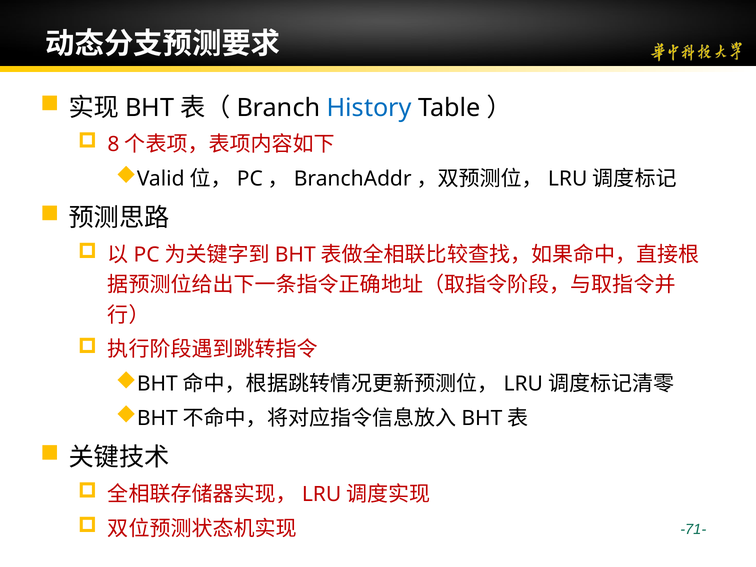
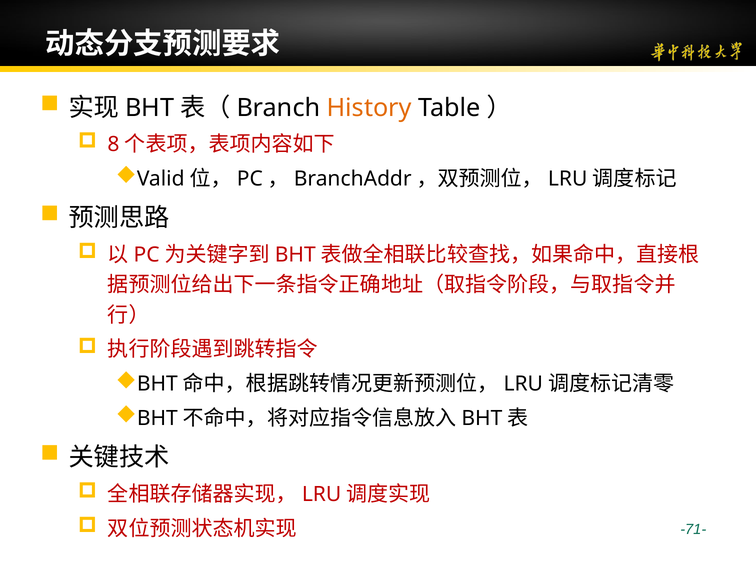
History colour: blue -> orange (369, 108)
